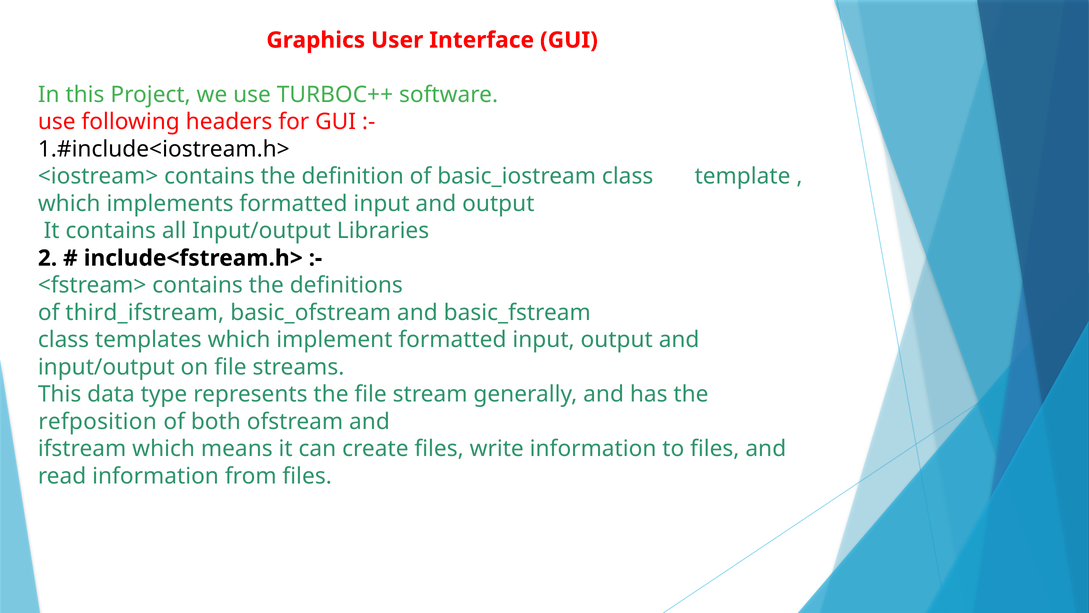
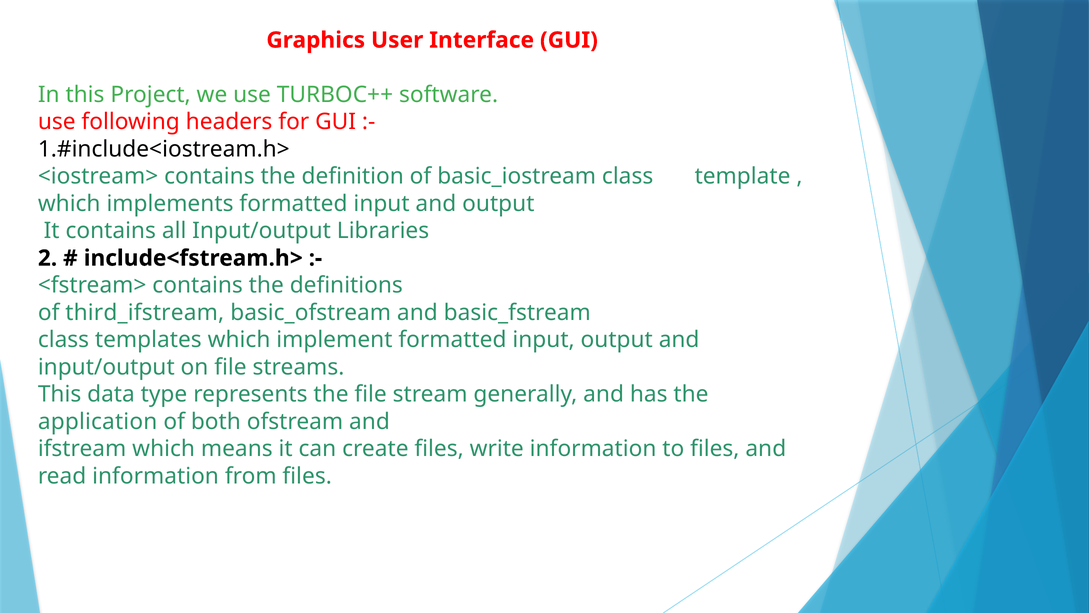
refposition: refposition -> application (98, 421)
